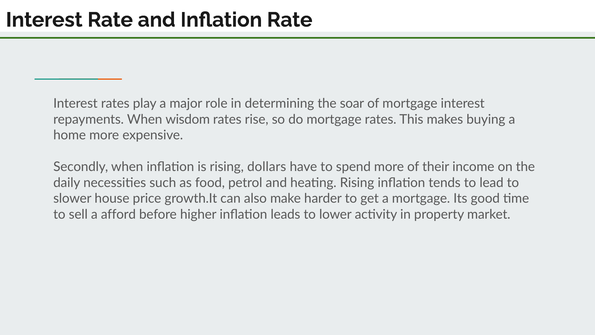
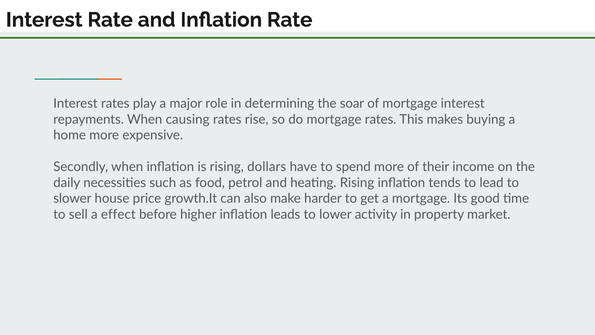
wisdom: wisdom -> causing (188, 119)
afford: afford -> effect (118, 214)
